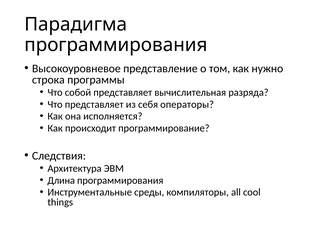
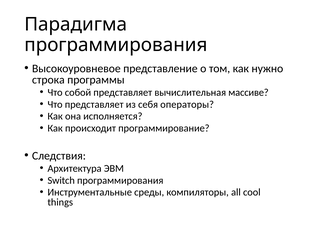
разряда: разряда -> массиве (249, 92)
Длина: Длина -> Switch (61, 180)
